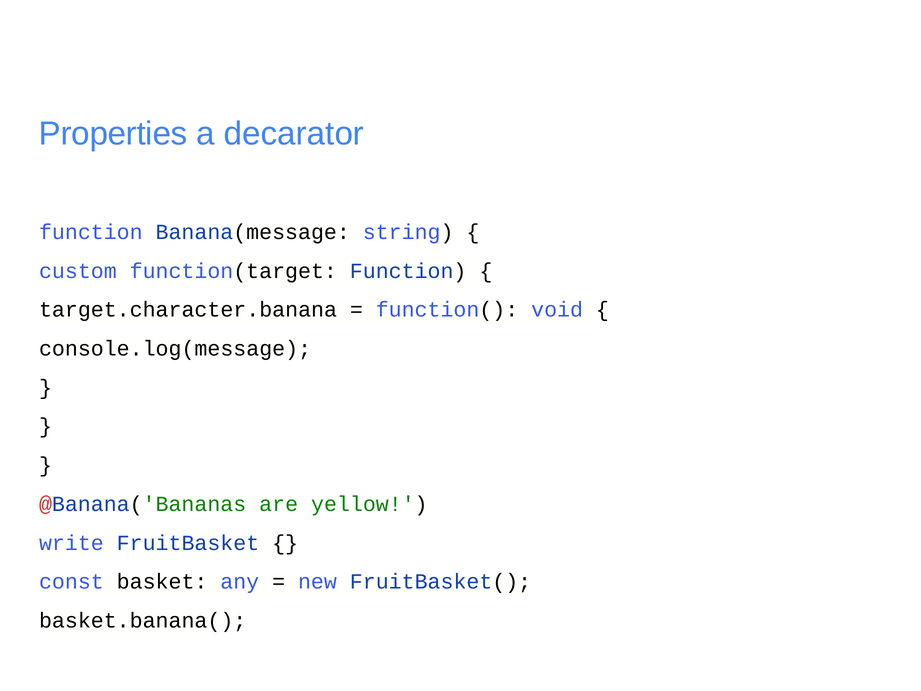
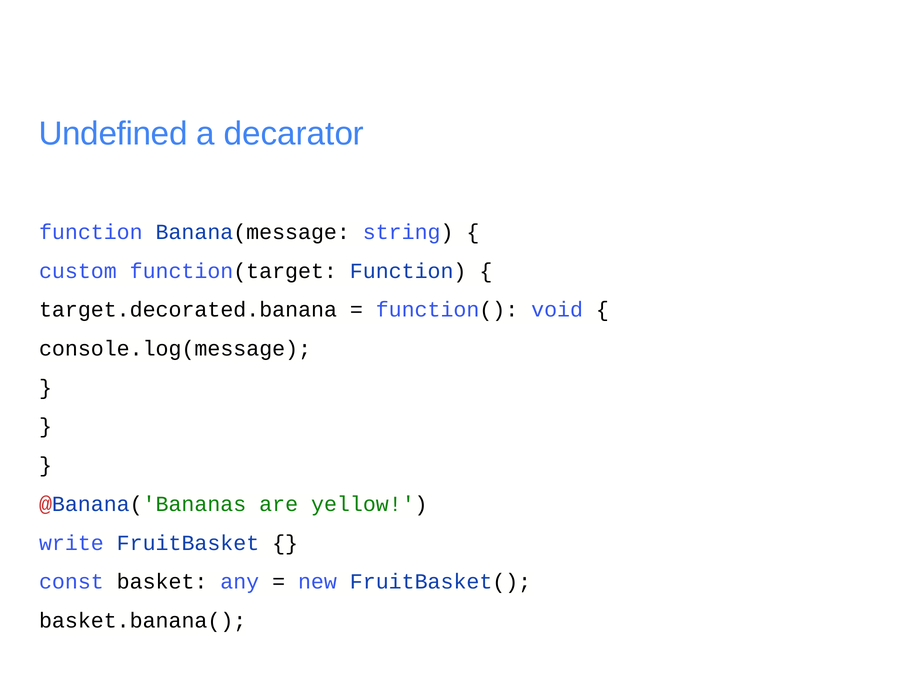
Properties: Properties -> Undefined (113, 134)
target.character.banana: target.character.banana -> target.decorated.banana (188, 310)
